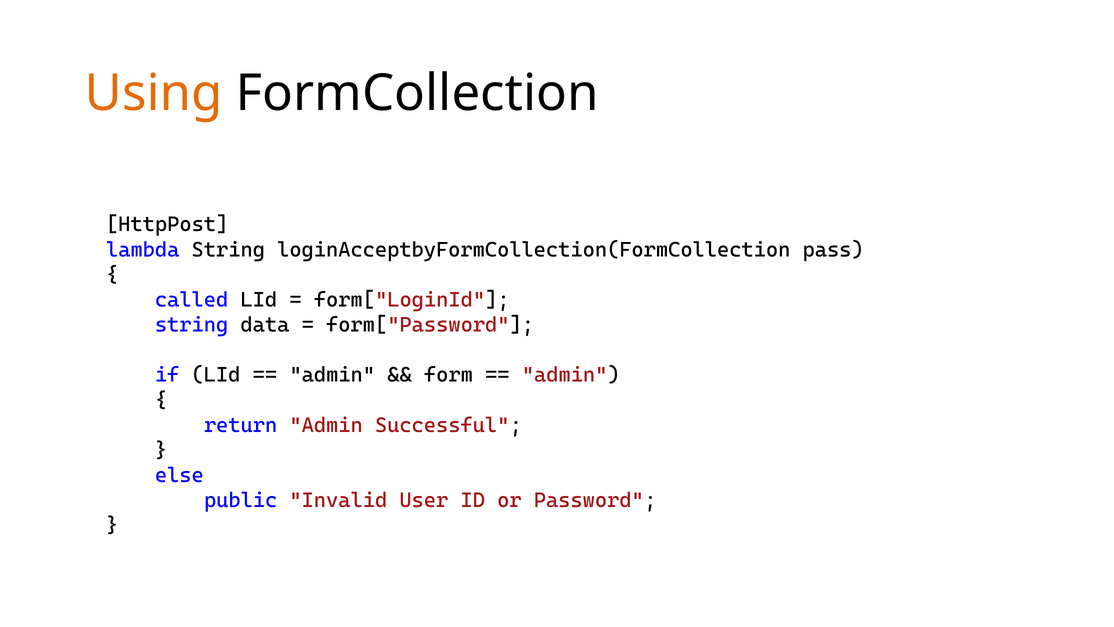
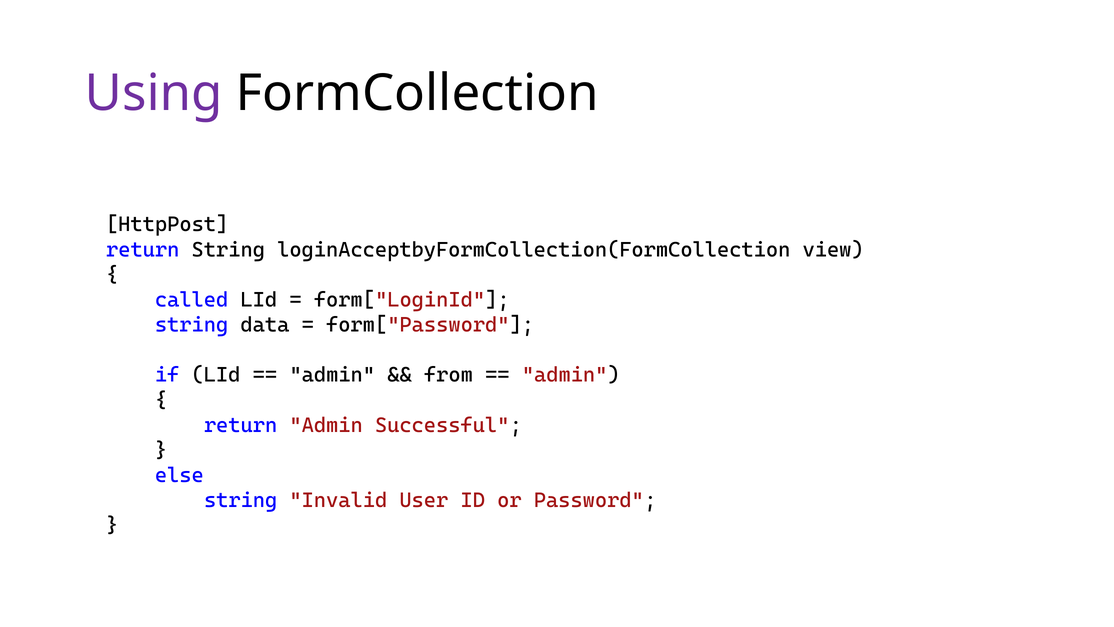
Using colour: orange -> purple (154, 94)
lambda: lambda -> return (143, 250)
pass: pass -> view (833, 250)
form: form -> from (448, 375)
public: public -> string (241, 500)
